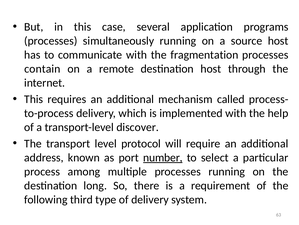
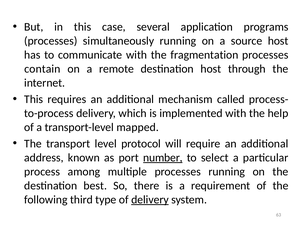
discover: discover -> mapped (138, 127)
long: long -> best (95, 185)
delivery underline: none -> present (150, 199)
